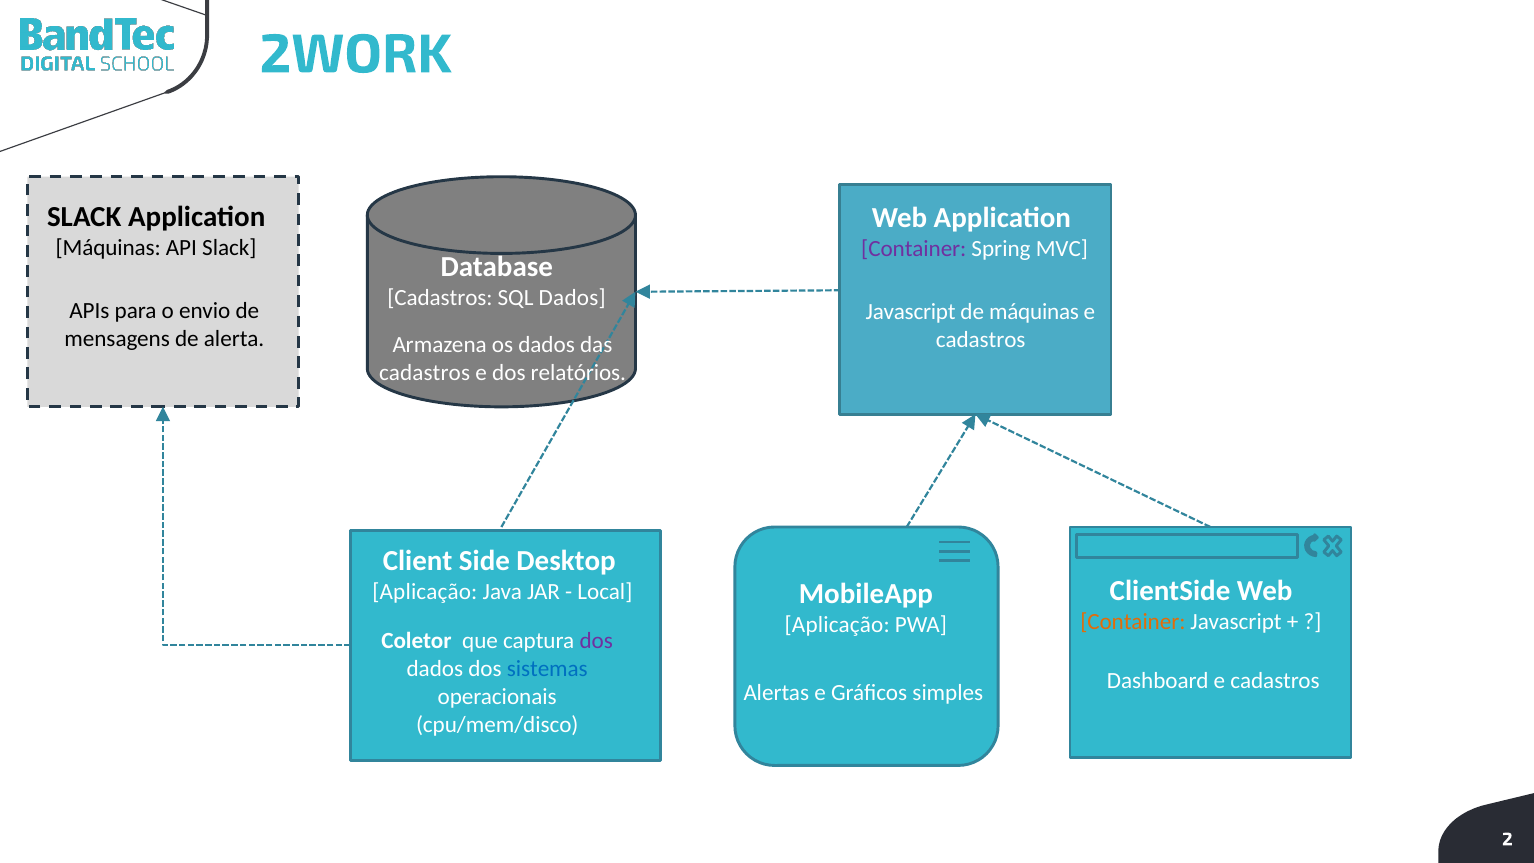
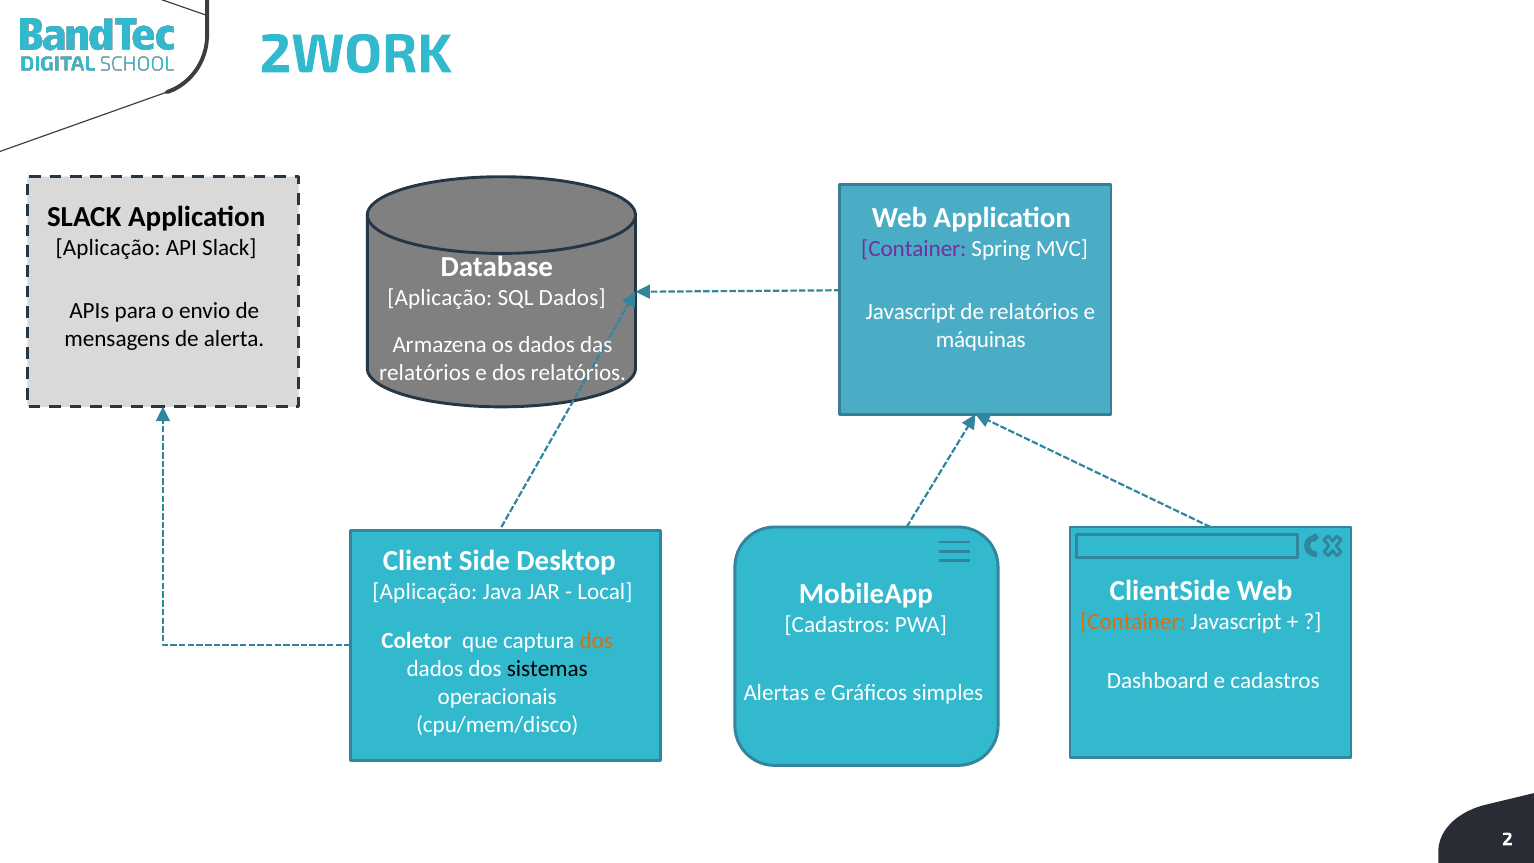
Máquinas: Máquinas -> Aplicação (108, 248)
Cadastros: Cadastros -> Aplicação (440, 298)
de máquinas: máquinas -> relatórios (1034, 312)
cadastros: cadastros -> máquinas (981, 340)
cadastros: cadastros -> relatórios (425, 373)
Aplicação: Aplicação -> Cadastros (837, 625)
dos colour: purple -> orange (596, 641)
sistemas colour: blue -> black (547, 669)
